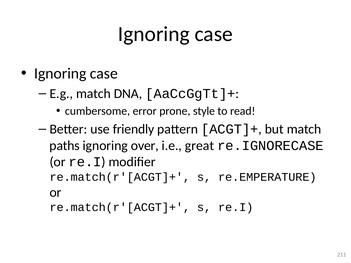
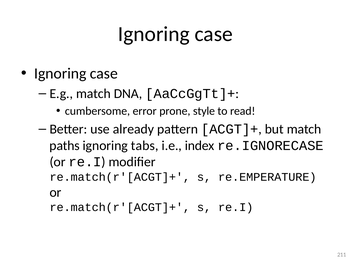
friendly: friendly -> already (133, 129)
over: over -> tabs (145, 146)
great: great -> index (200, 146)
